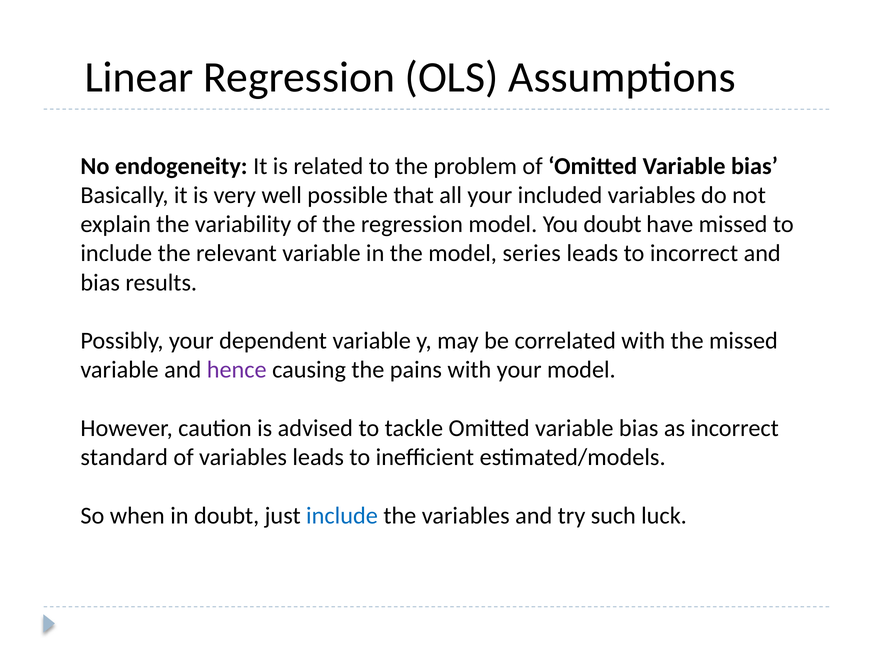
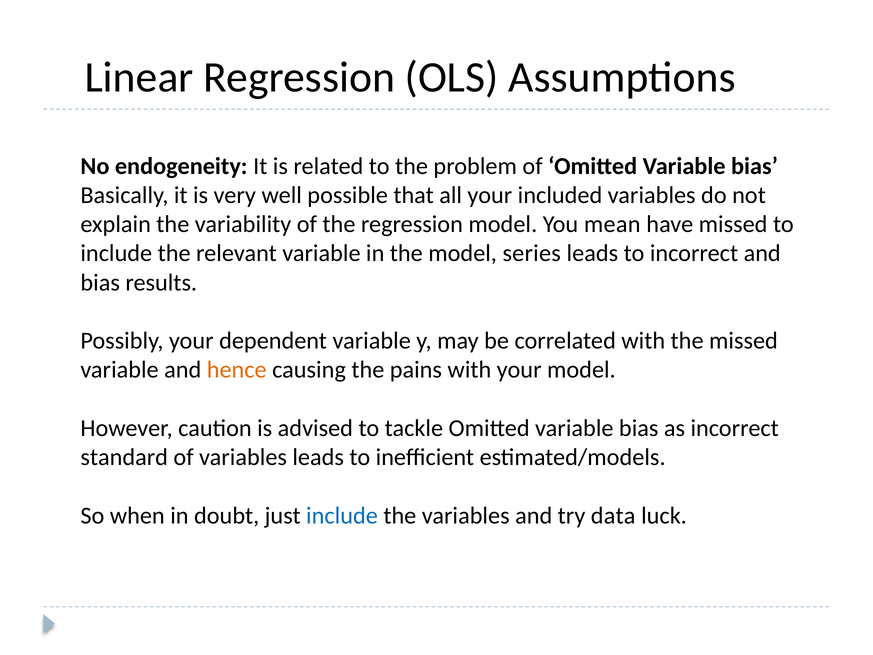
You doubt: doubt -> mean (612, 224)
hence colour: purple -> orange (237, 370)
such: such -> data (613, 515)
